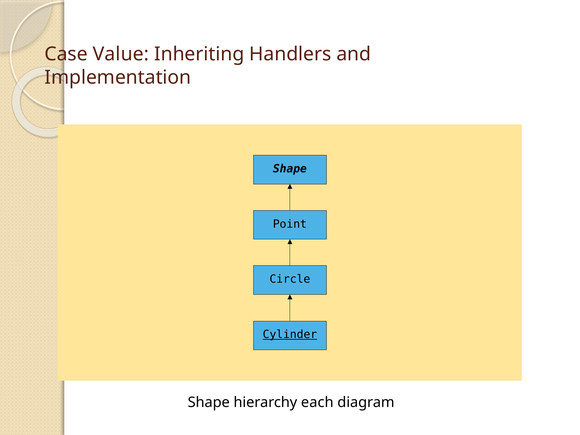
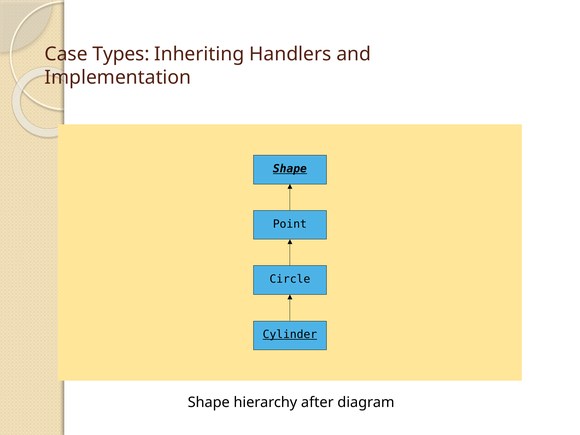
Value: Value -> Types (121, 54)
Shape underline: none -> present (290, 169)
each: each -> after (317, 402)
